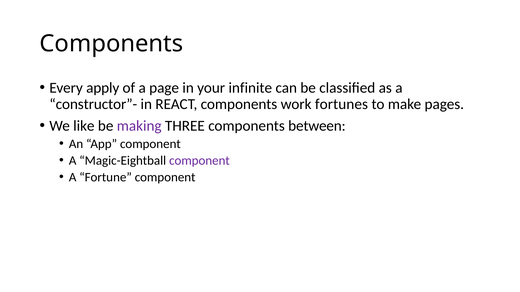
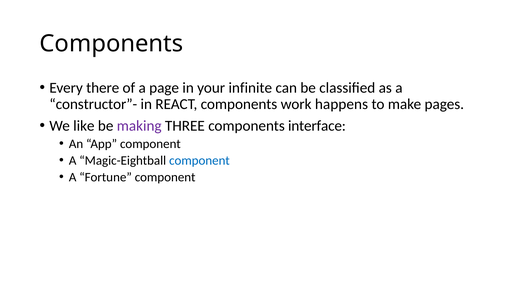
apply: apply -> there (103, 88)
fortunes: fortunes -> happens (341, 104)
between: between -> interface (317, 126)
component colour: purple -> blue (199, 161)
